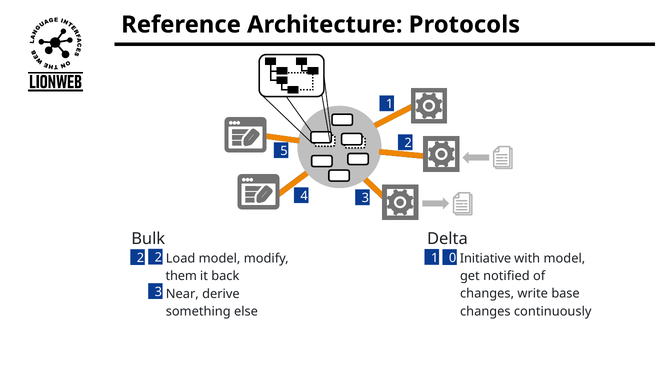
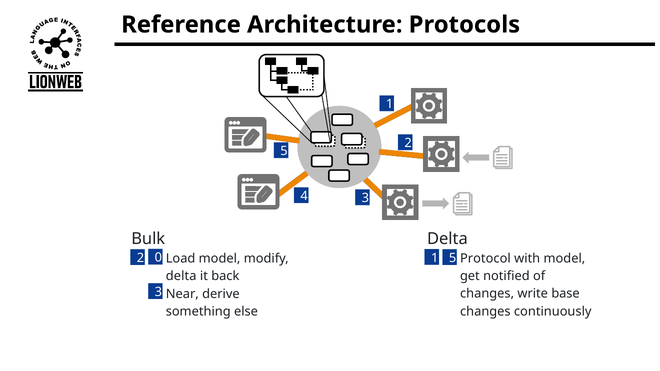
1 0: 0 -> 5 (453, 258)
2 2: 2 -> 0 (158, 258)
Initiative: Initiative -> Protocol (485, 259)
them: them -> delta (181, 276)
